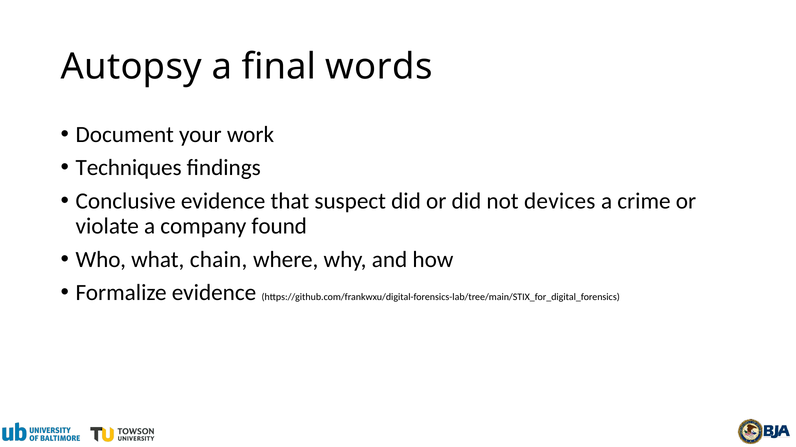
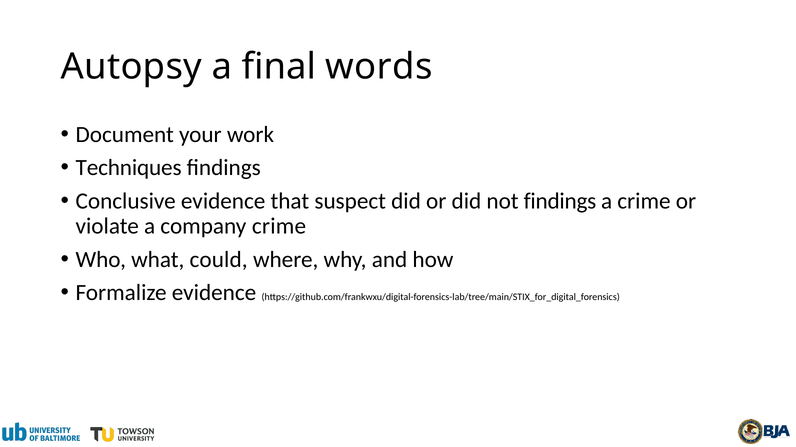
not devices: devices -> findings (560, 201)
company found: found -> crime (279, 226)
chain: chain -> could (219, 260)
